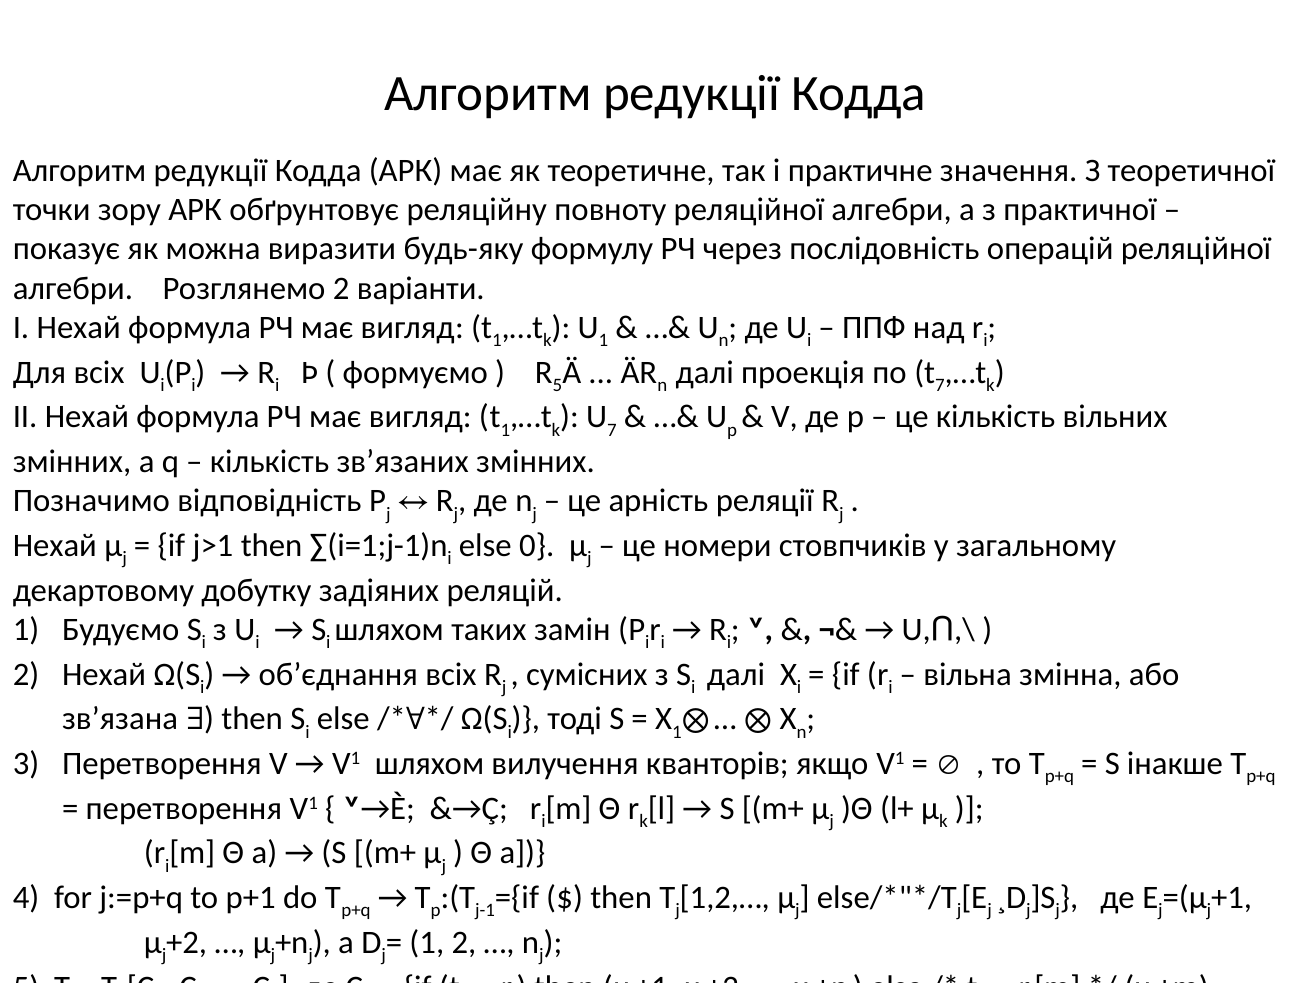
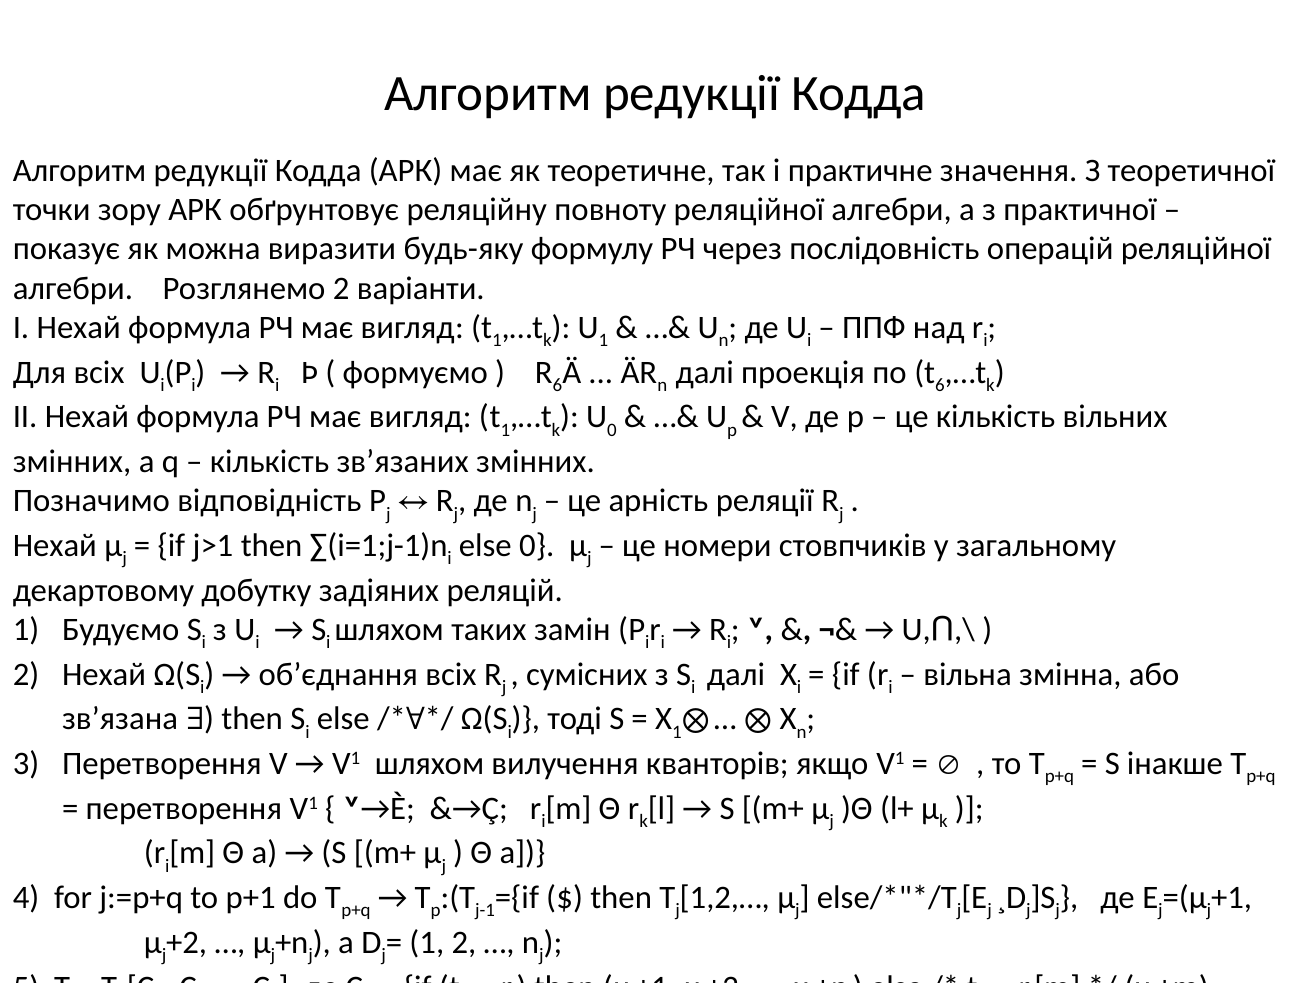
5: 5 -> 6 (557, 385)
t 7: 7 -> 6 (940, 385)
7: 7 -> 0 (612, 430)
